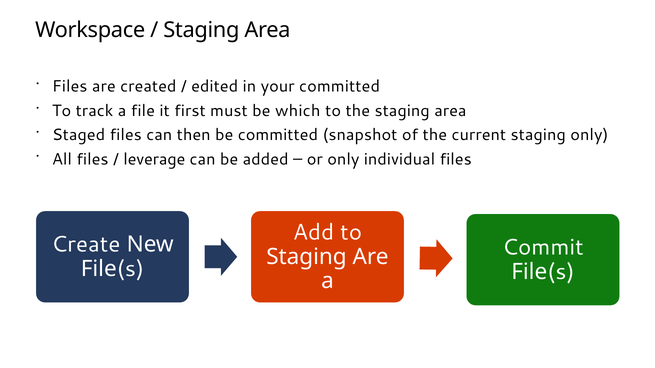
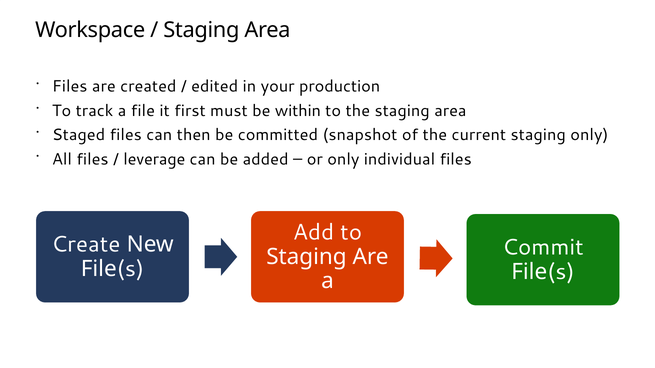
your committed: committed -> production (340, 87)
which: which -> within (298, 111)
